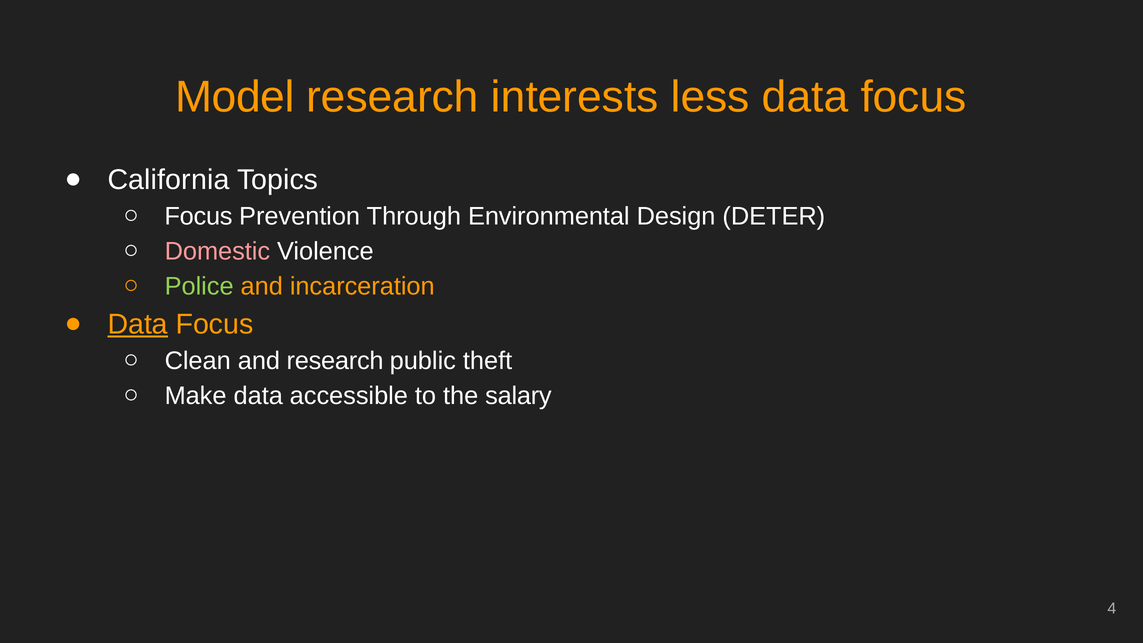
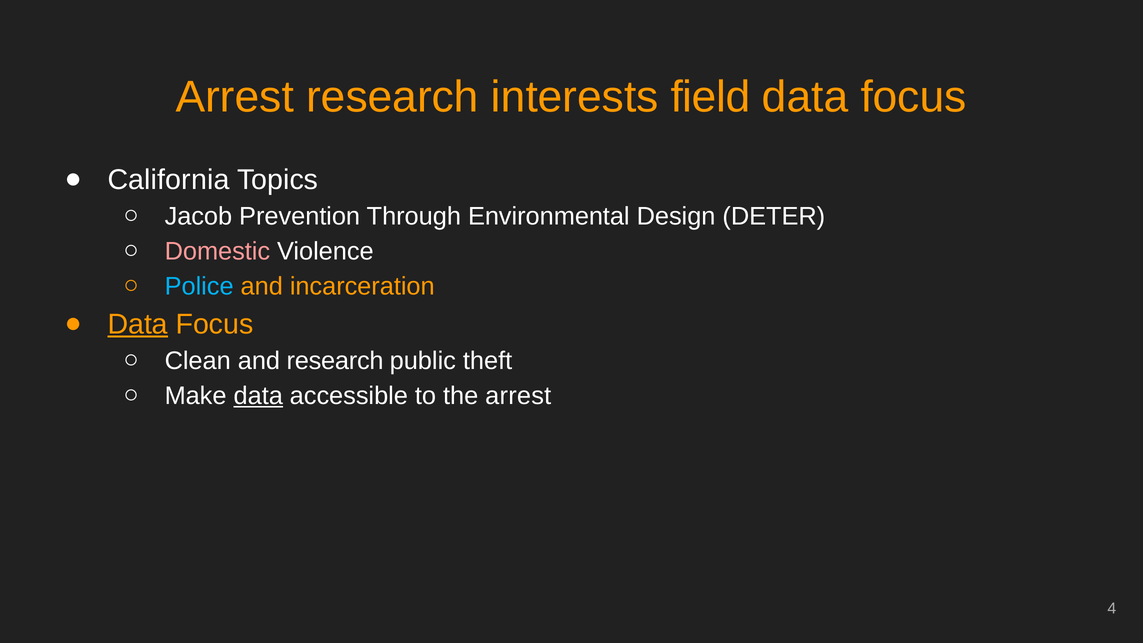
Model: Model -> Arrest (235, 97)
less: less -> field (710, 97)
Focus: Focus -> Jacob (198, 216)
Police colour: light green -> light blue (199, 286)
data underline: none -> present (258, 396)
the salary: salary -> arrest (518, 396)
